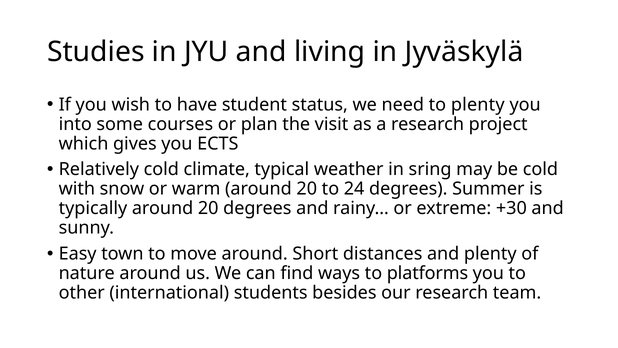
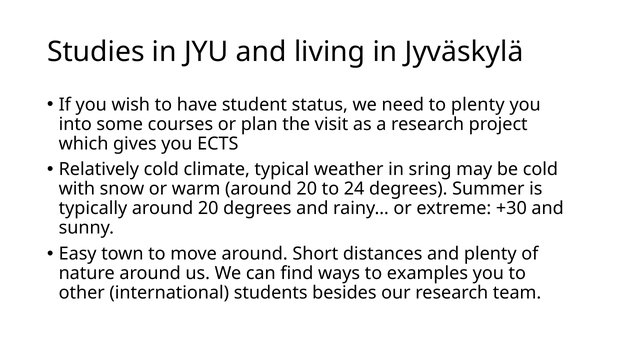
platforms: platforms -> examples (427, 273)
